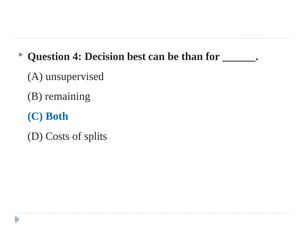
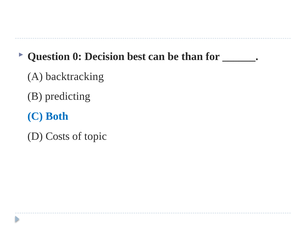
4: 4 -> 0 (77, 56)
unsupervised: unsupervised -> backtracking (75, 76)
remaining: remaining -> predicting (68, 96)
splits: splits -> topic (96, 136)
